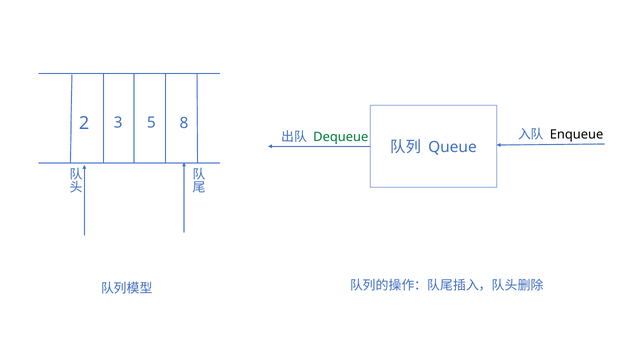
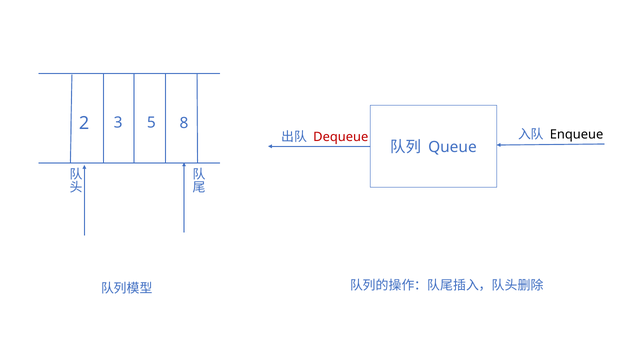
Dequeue colour: green -> red (341, 137)
